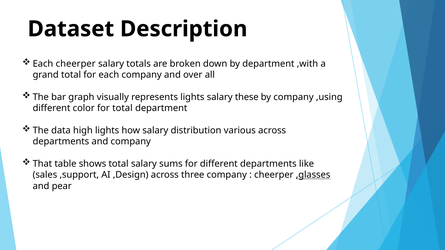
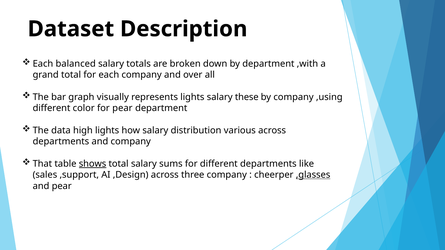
Each cheerper: cheerper -> balanced (76, 64)
for total: total -> pear (122, 108)
shows underline: none -> present (93, 164)
